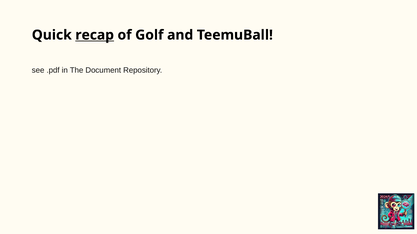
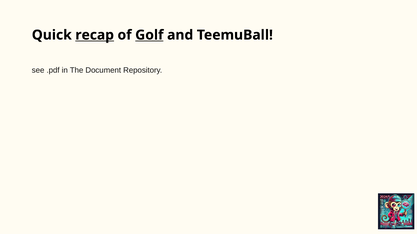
Golf underline: none -> present (149, 35)
